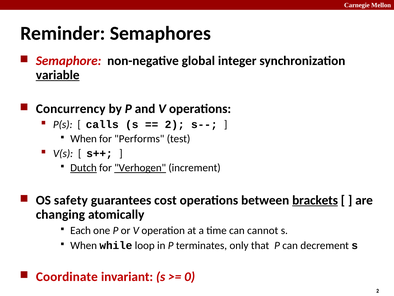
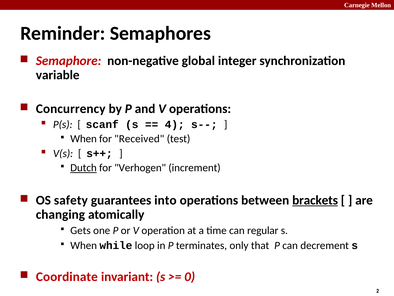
variable underline: present -> none (58, 75)
calls: calls -> scanf (102, 124)
2: 2 -> 4 (175, 124)
Performs: Performs -> Received (139, 139)
Verhogen underline: present -> none (140, 168)
cost: cost -> into (165, 200)
Each: Each -> Gets (80, 230)
cannot: cannot -> regular (263, 230)
